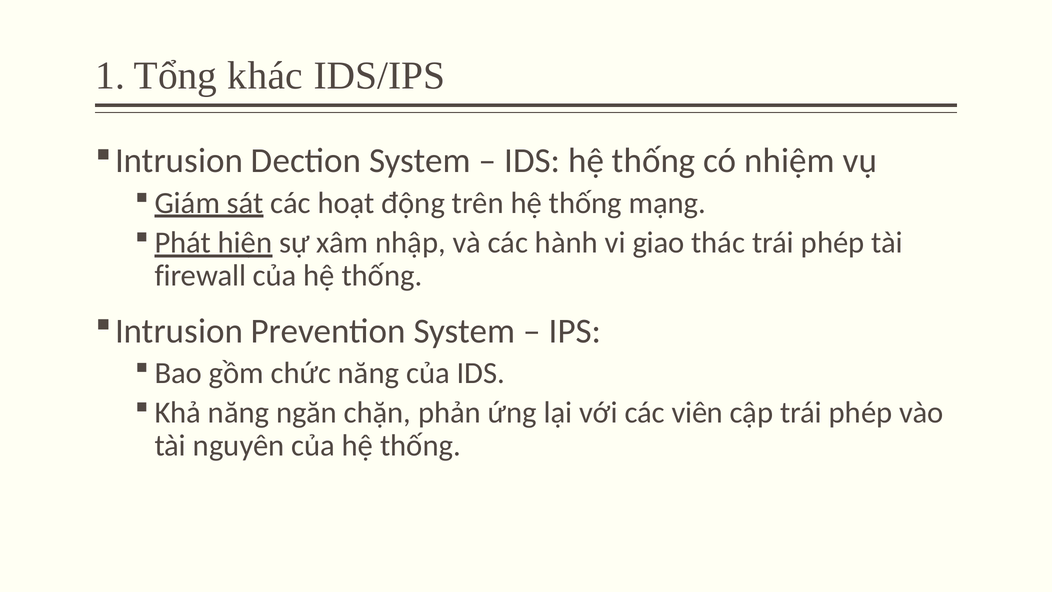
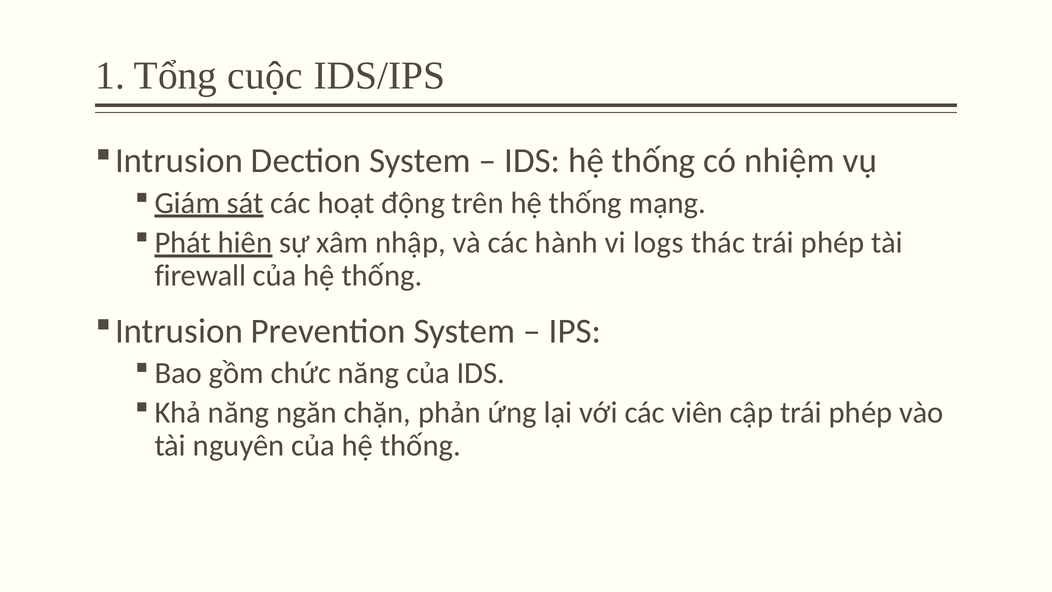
khác: khác -> cuộc (265, 76)
giao: giao -> logs (658, 243)
